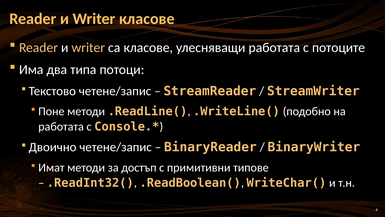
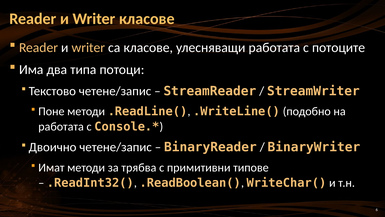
достъп: достъп -> трябва (139, 167)
